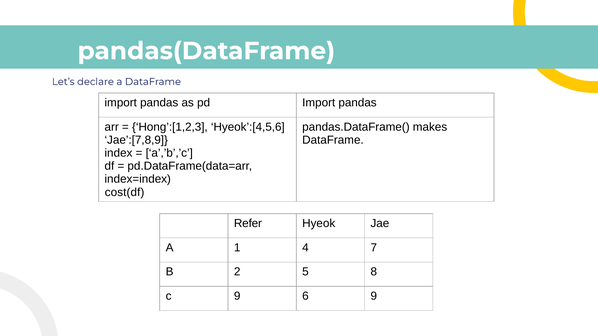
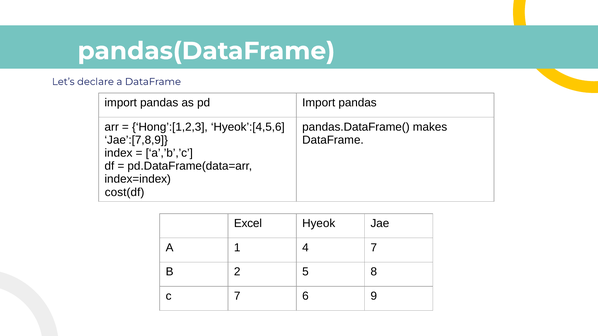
Refer: Refer -> Excel (248, 224)
c 9: 9 -> 7 (237, 296)
